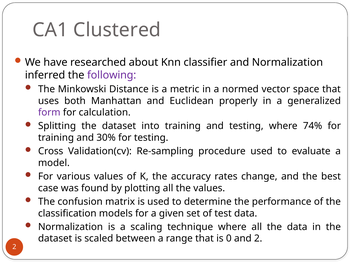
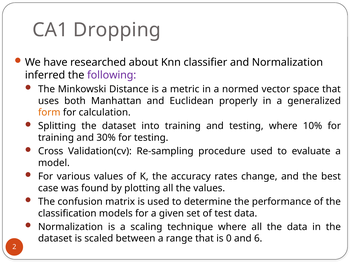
Clustered: Clustered -> Dropping (117, 30)
form colour: purple -> orange (49, 112)
74%: 74% -> 10% (313, 126)
and 2: 2 -> 6 (258, 238)
